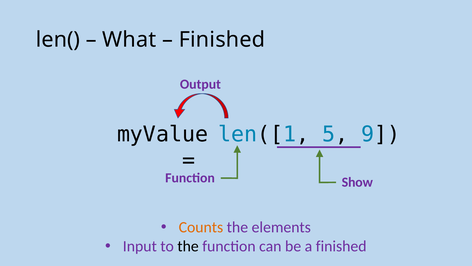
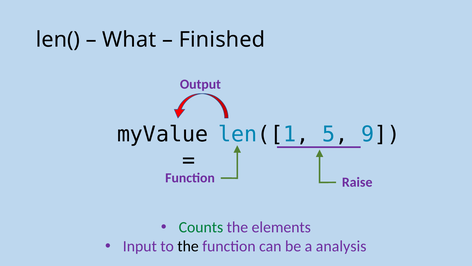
Show: Show -> Raise (357, 182)
Counts colour: orange -> green (201, 227)
a finished: finished -> analysis (341, 246)
